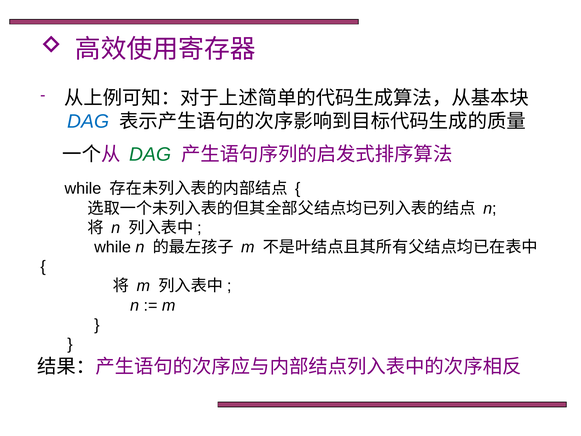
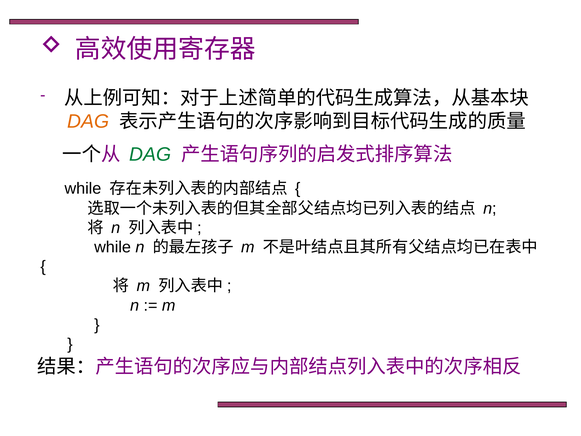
DAG colour: blue -> orange (88, 121)
